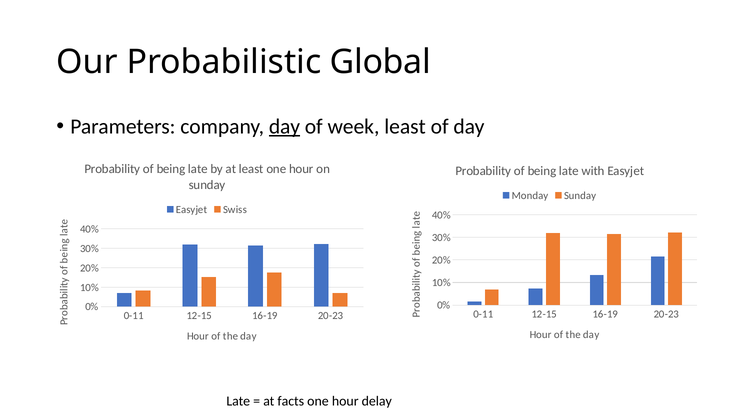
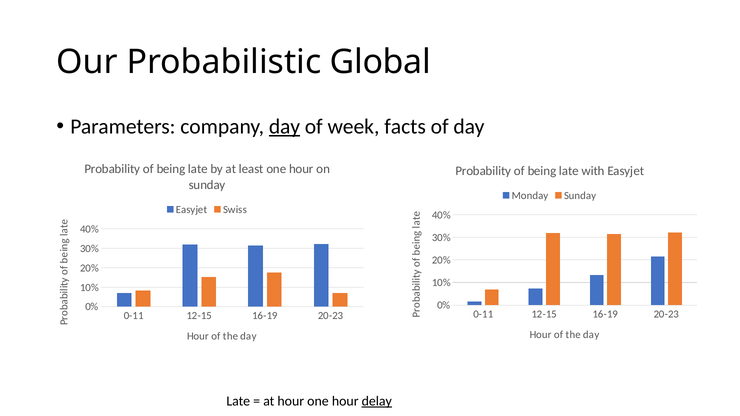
week least: least -> facts (405, 126)
at facts: facts -> hour (291, 401)
delay underline: none -> present (377, 401)
